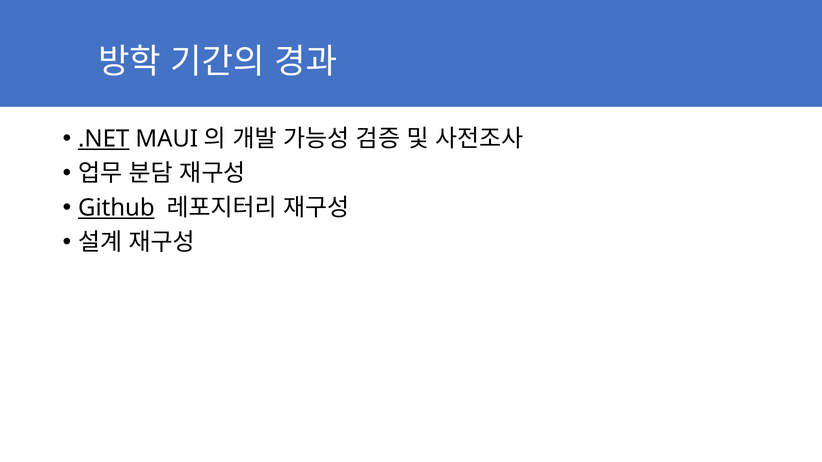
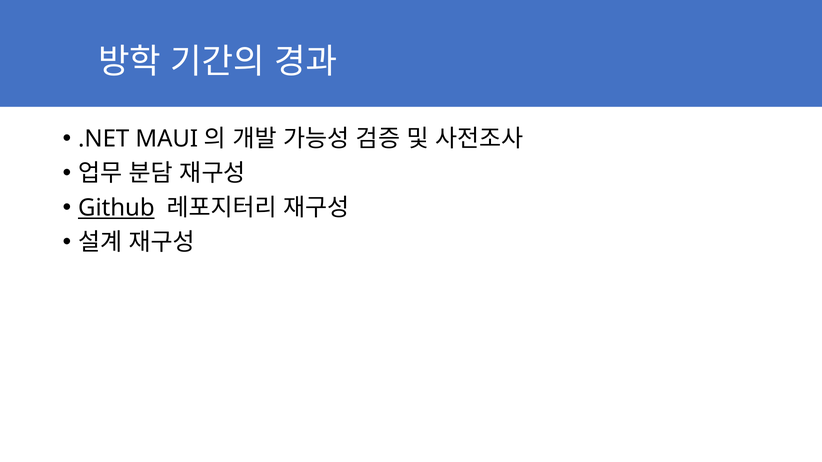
.NET underline: present -> none (104, 139)
